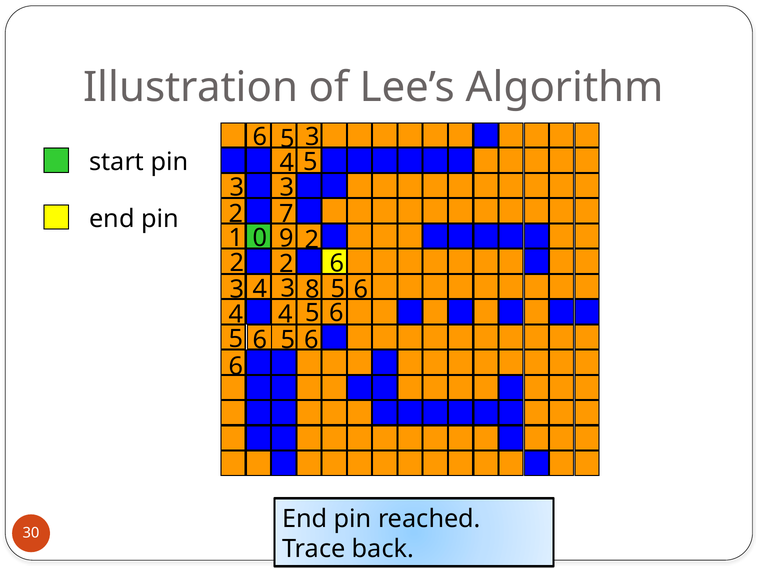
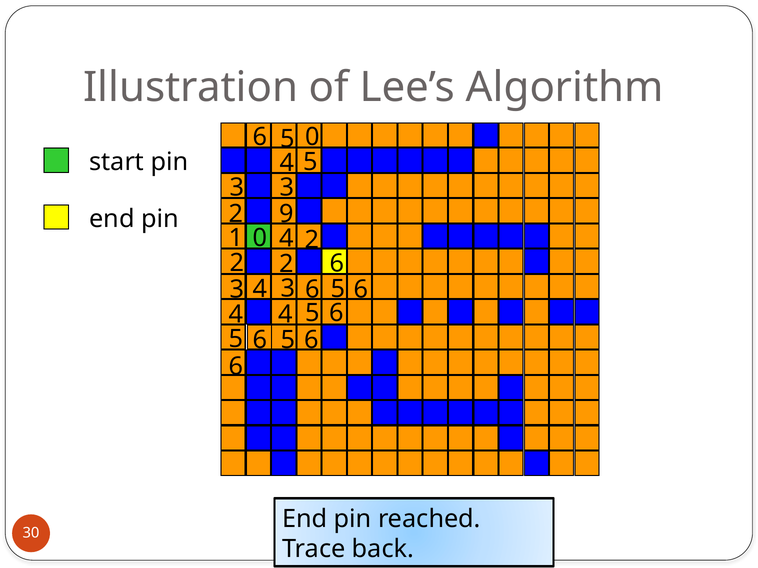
3: 3 -> 0 (313, 137)
7: 7 -> 9 (286, 214)
1 9: 9 -> 4 (286, 239)
4 8: 8 -> 6 (312, 290)
